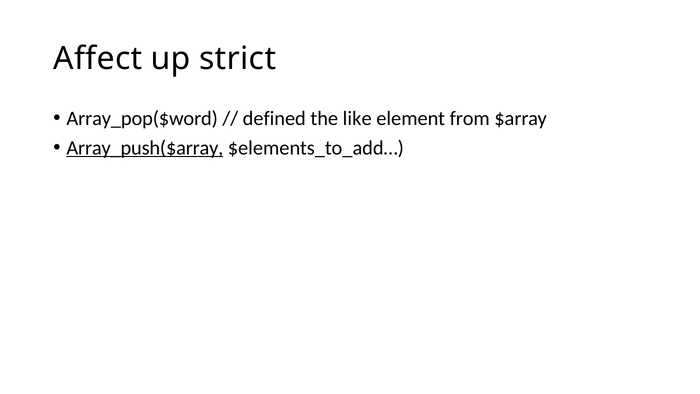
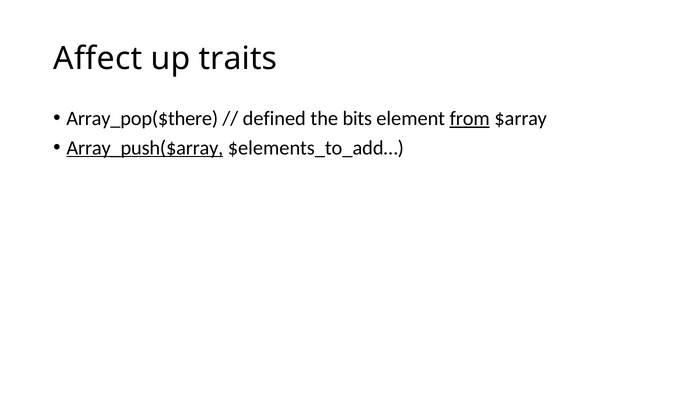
strict: strict -> traits (238, 59)
Array_pop($word: Array_pop($word -> Array_pop($there (142, 118)
like: like -> bits (357, 118)
from underline: none -> present (470, 118)
